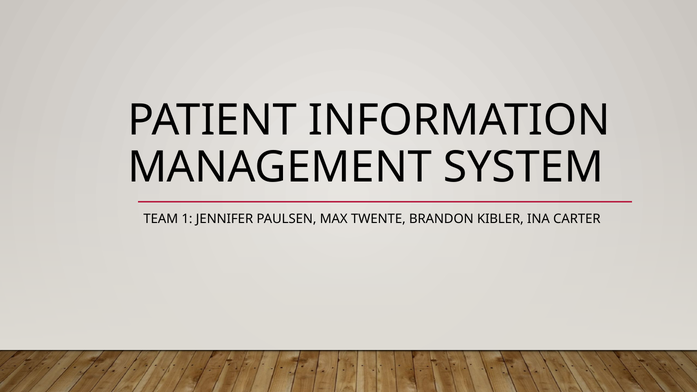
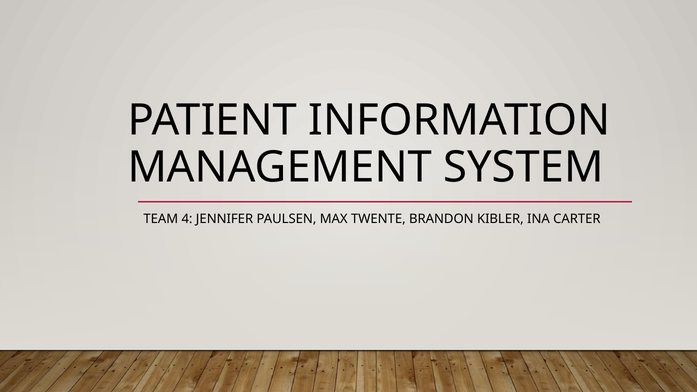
1: 1 -> 4 (187, 219)
